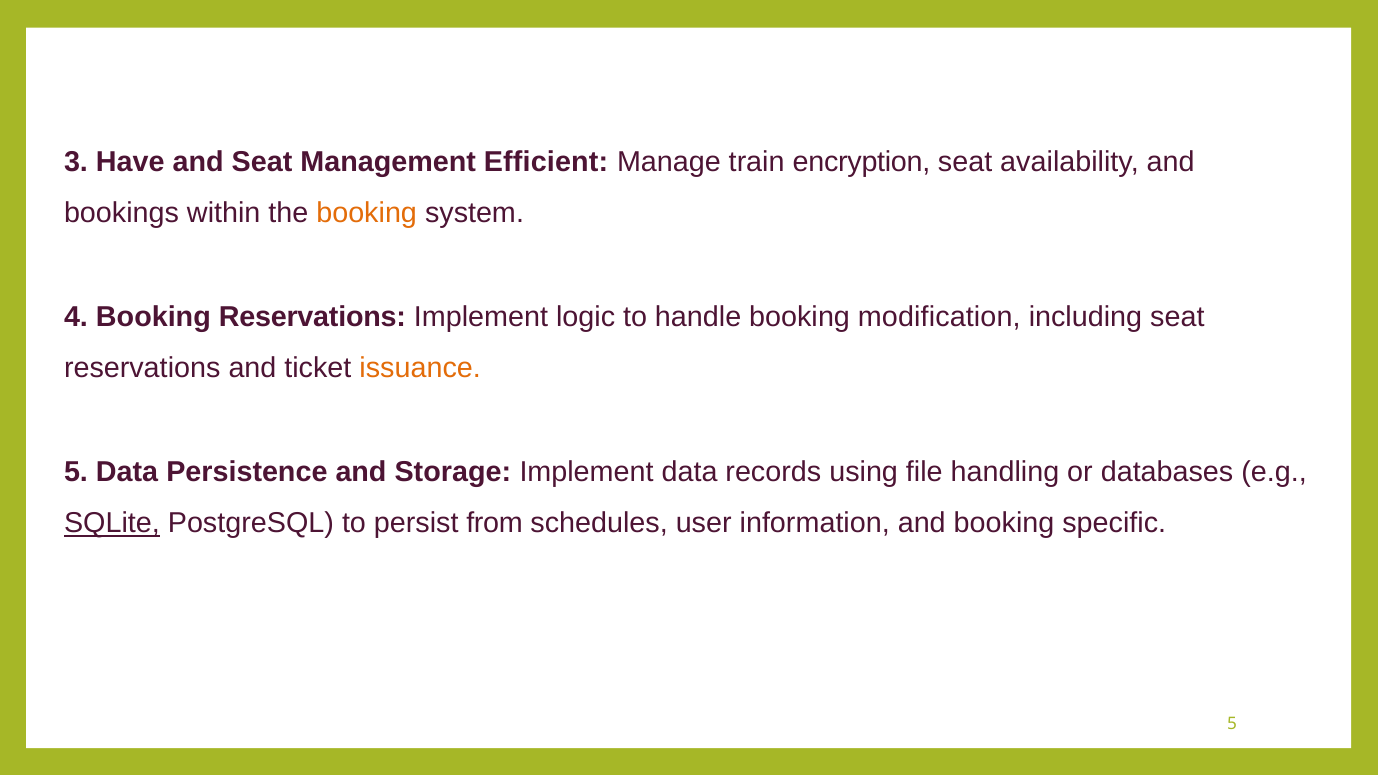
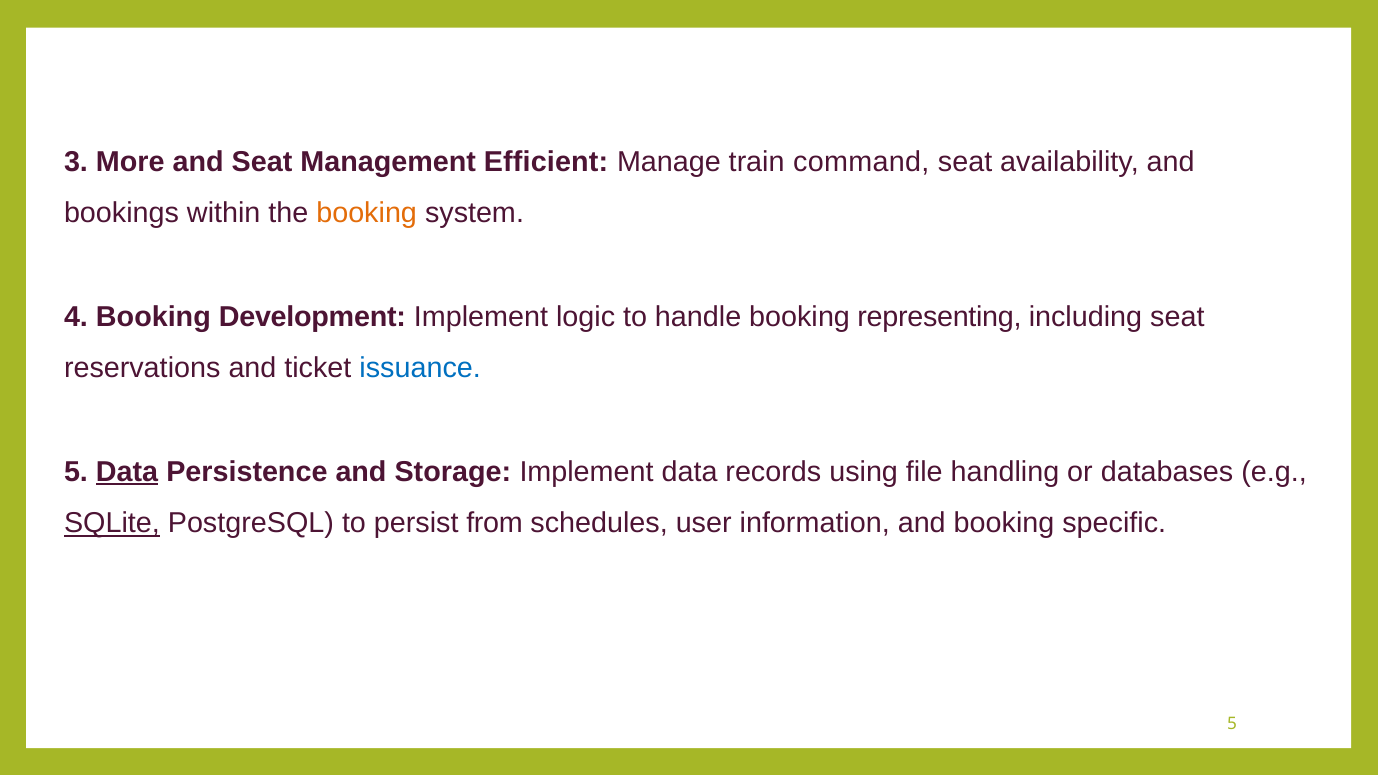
Have: Have -> More (130, 162)
encryption: encryption -> command (861, 162)
Booking Reservations: Reservations -> Development (312, 317)
modification: modification -> representing (939, 317)
issuance colour: orange -> blue (420, 369)
Data underline: none -> present (127, 472)
